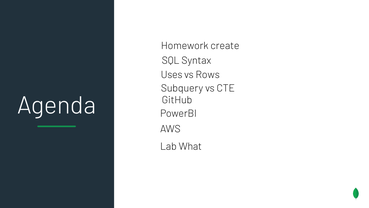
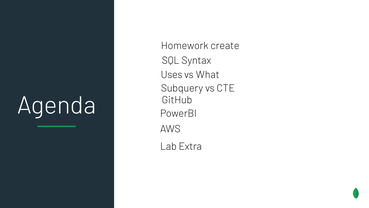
Rows: Rows -> What (208, 74)
What: What -> Extra (190, 146)
